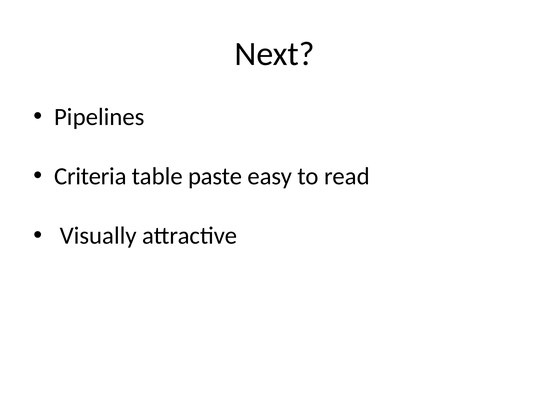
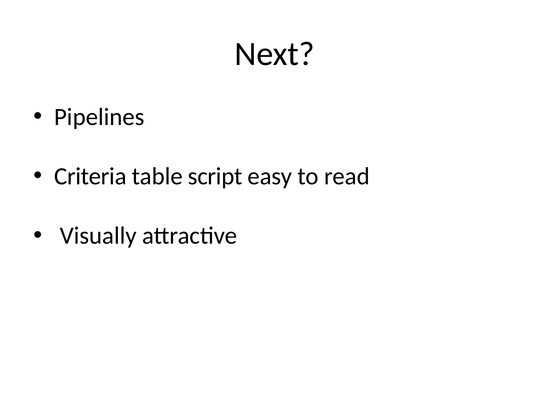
paste: paste -> script (215, 176)
